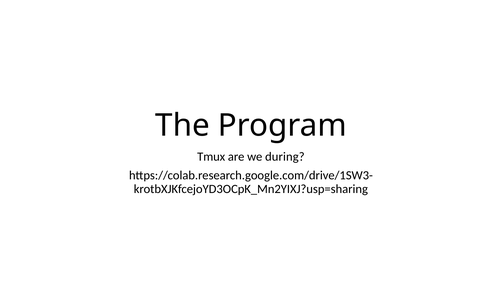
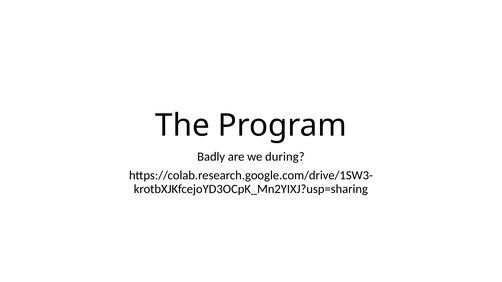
Tmux: Tmux -> Badly (211, 157)
